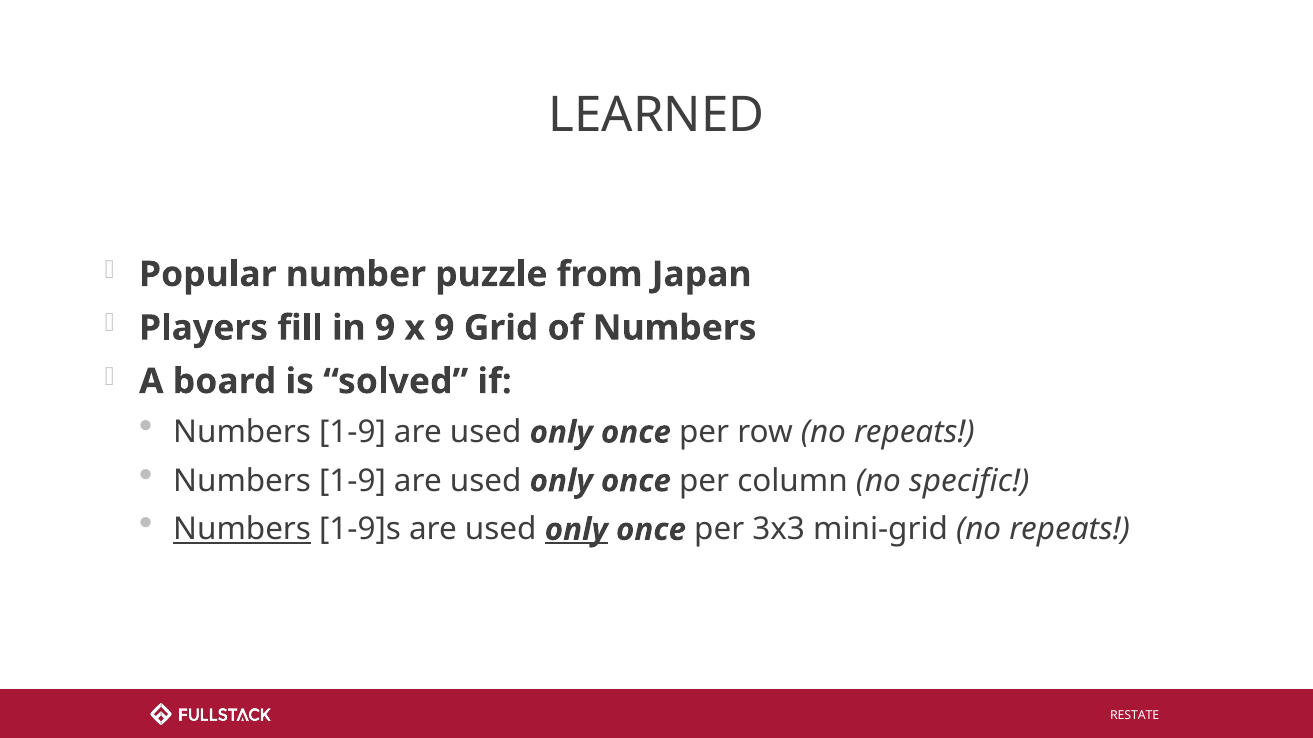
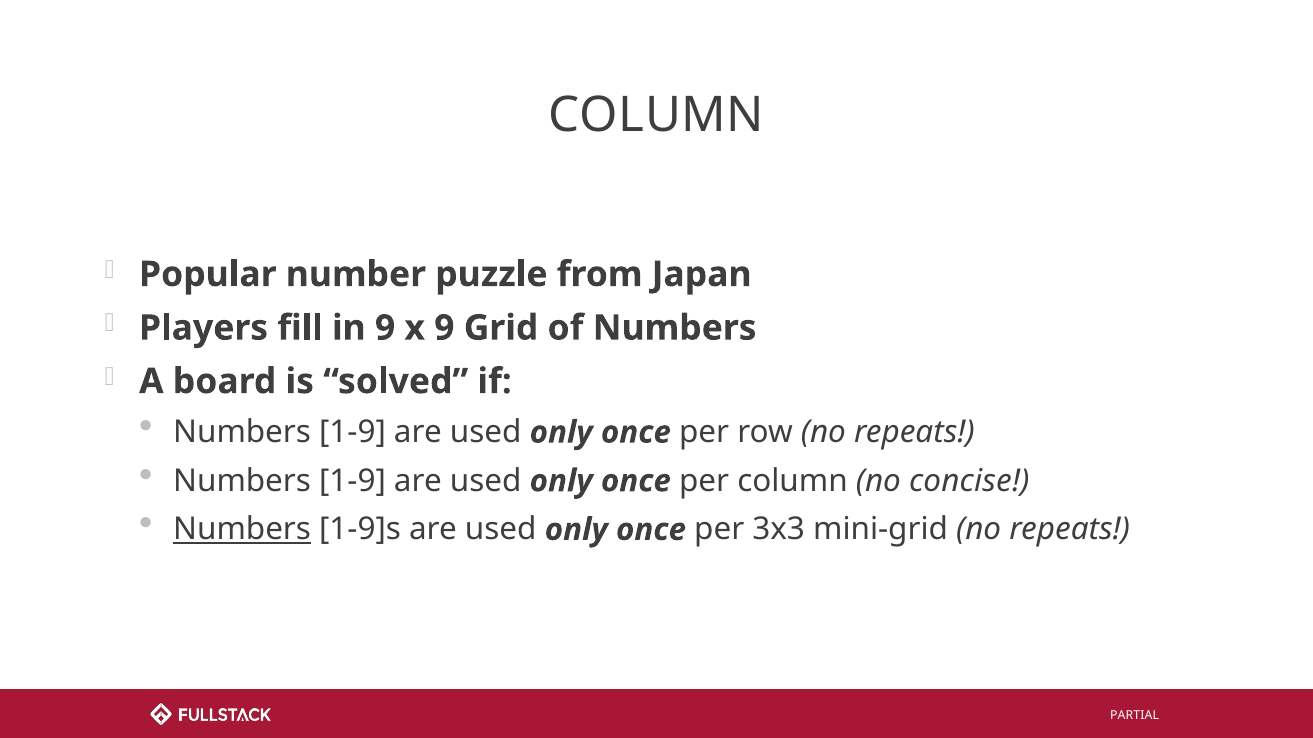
LEARNED: LEARNED -> COLUMN (656, 115)
specific: specific -> concise (969, 481)
only underline: present -> none (576, 530)
RESTATE: RESTATE -> PARTIAL (1135, 716)
